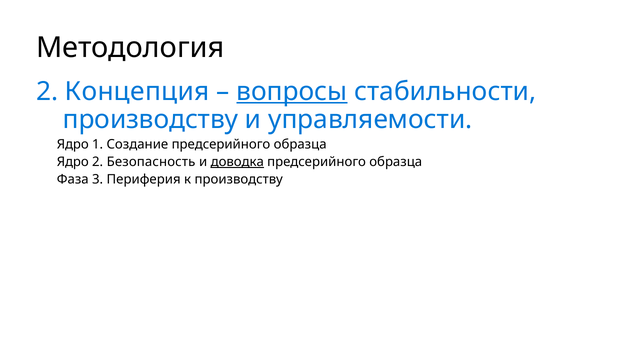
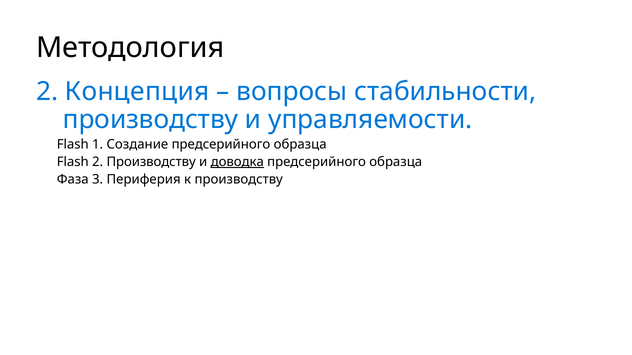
вопросы underline: present -> none (292, 92)
Ядро: Ядро -> Flash (73, 145)
Ядро: Ядро -> Flash (73, 162)
2 Безопасность: Безопасность -> Производству (151, 162)
